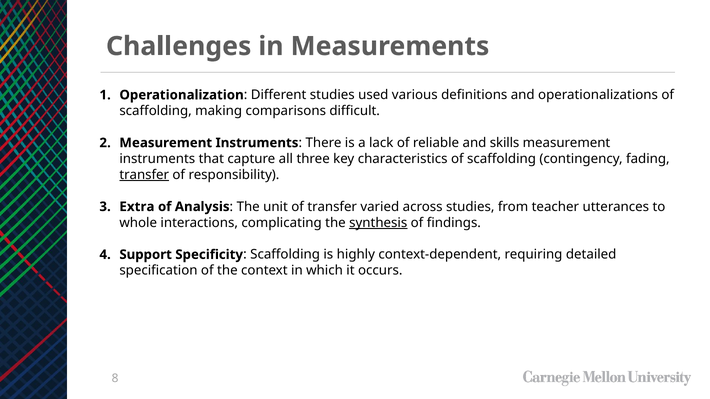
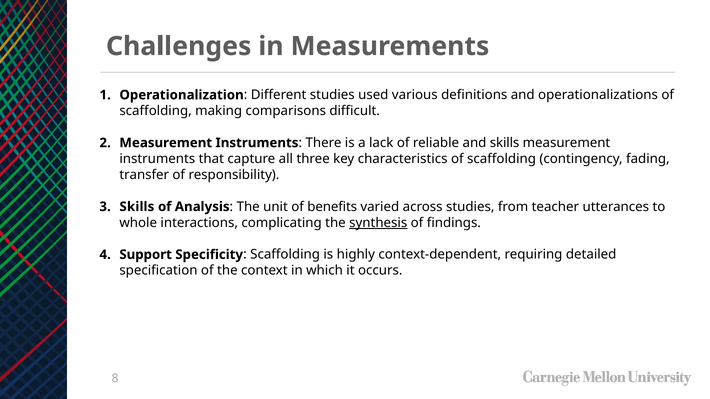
transfer underline: present -> none (144, 175)
Extra: Extra -> Skills (137, 207)
of transfer: transfer -> benefits (332, 207)
